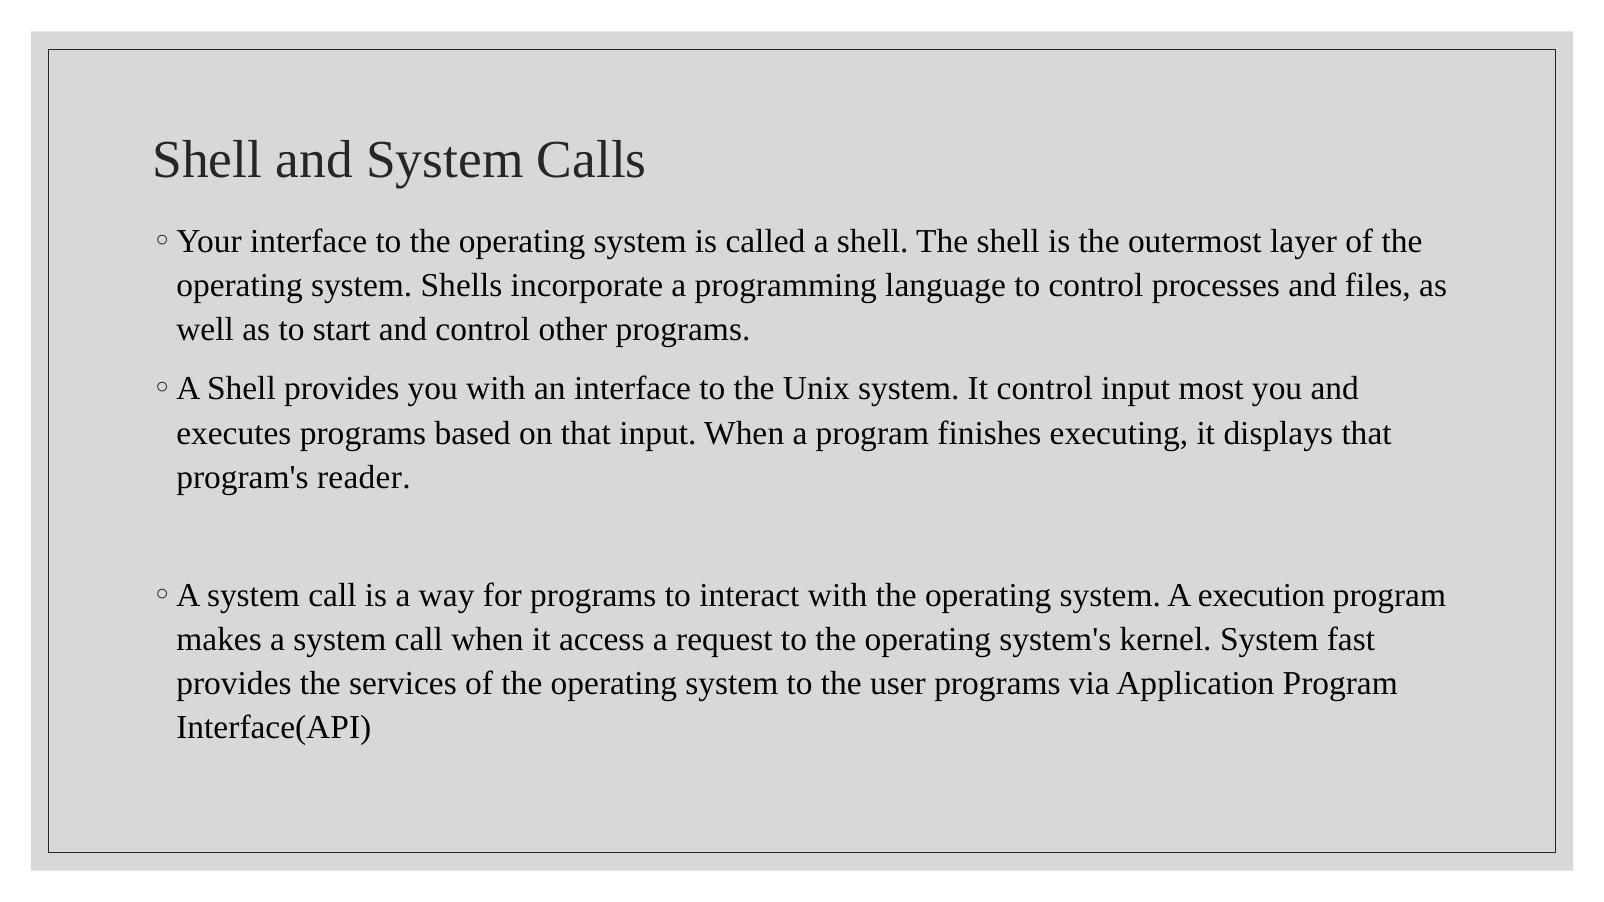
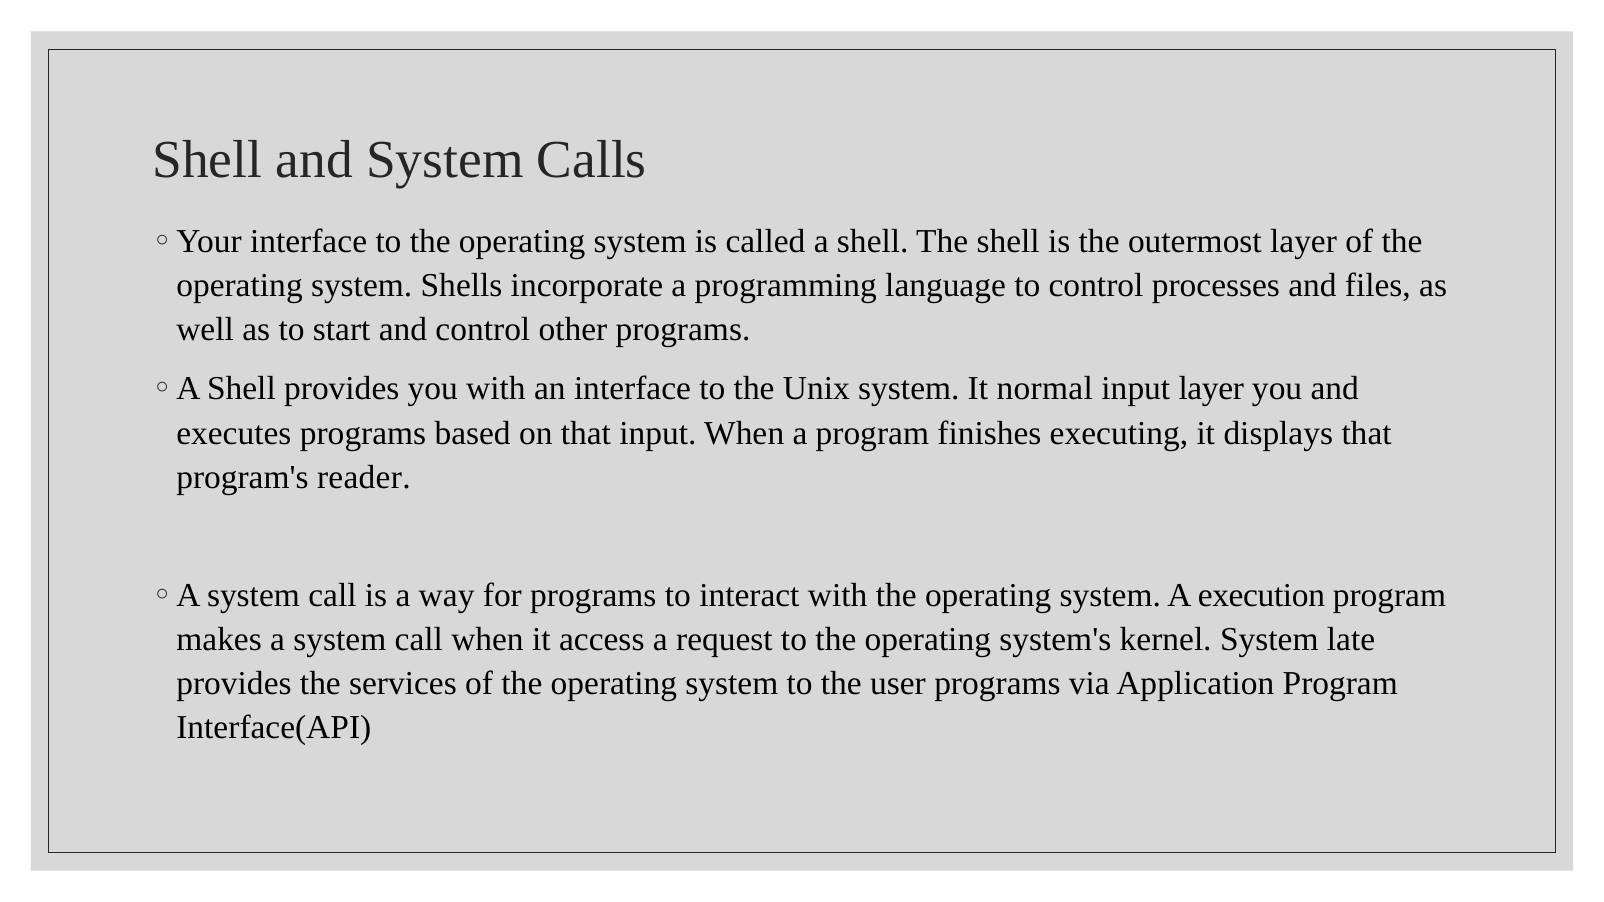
It control: control -> normal (1045, 389)
input most: most -> layer (1211, 389)
fast: fast -> late (1351, 640)
